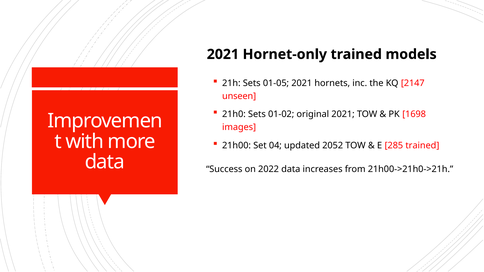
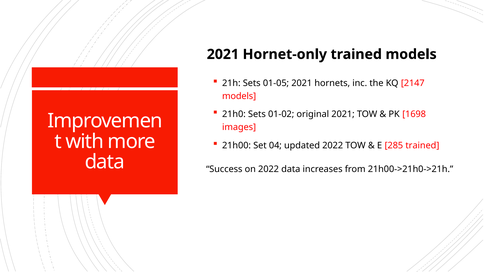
unseen: unseen -> models (239, 96)
updated 2052: 2052 -> 2022 (333, 146)
